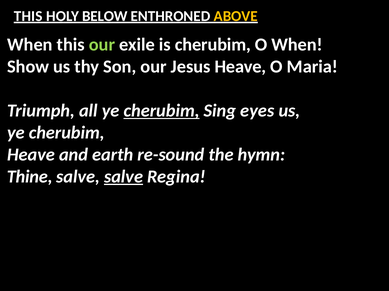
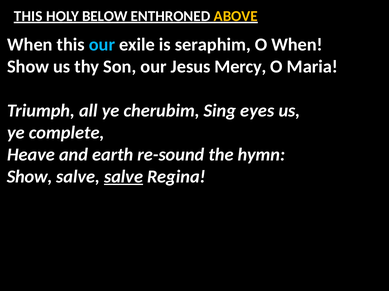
our colour: light green -> light blue (102, 45)
is cherubim: cherubim -> seraphim (213, 45)
Jesus Heave: Heave -> Mercy (240, 67)
cherubim underline: present -> none (162, 111)
cherubim: cherubim -> complete (67, 133)
Thine: Thine -> Show (30, 177)
